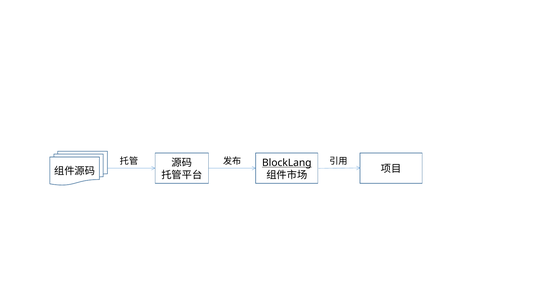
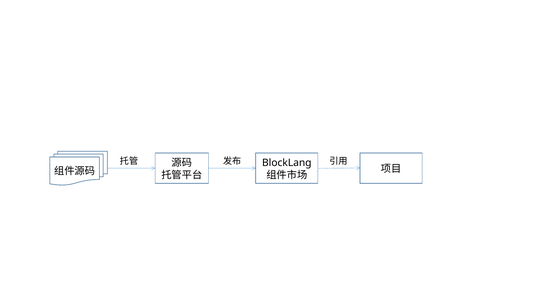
BlockLang underline: present -> none (287, 163)
